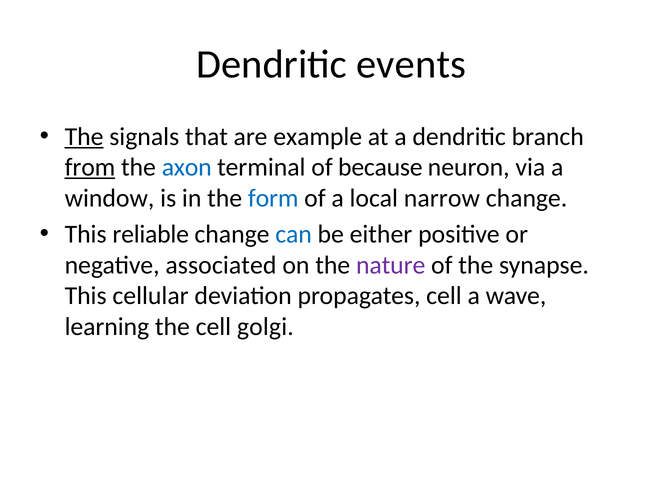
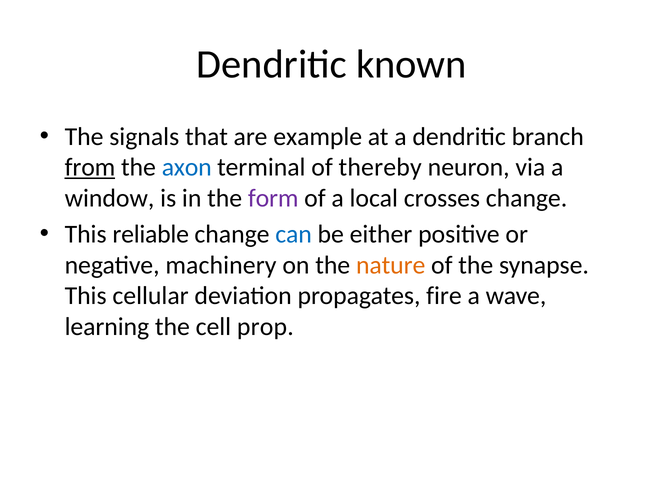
events: events -> known (411, 64)
The underline: present -> none (84, 137)
because: because -> thereby (380, 167)
form colour: blue -> purple (273, 198)
narrow: narrow -> crosses (442, 198)
associated: associated -> machinery (221, 265)
nature colour: purple -> orange (391, 265)
propagates cell: cell -> fire (444, 296)
golgi: golgi -> prop (265, 327)
